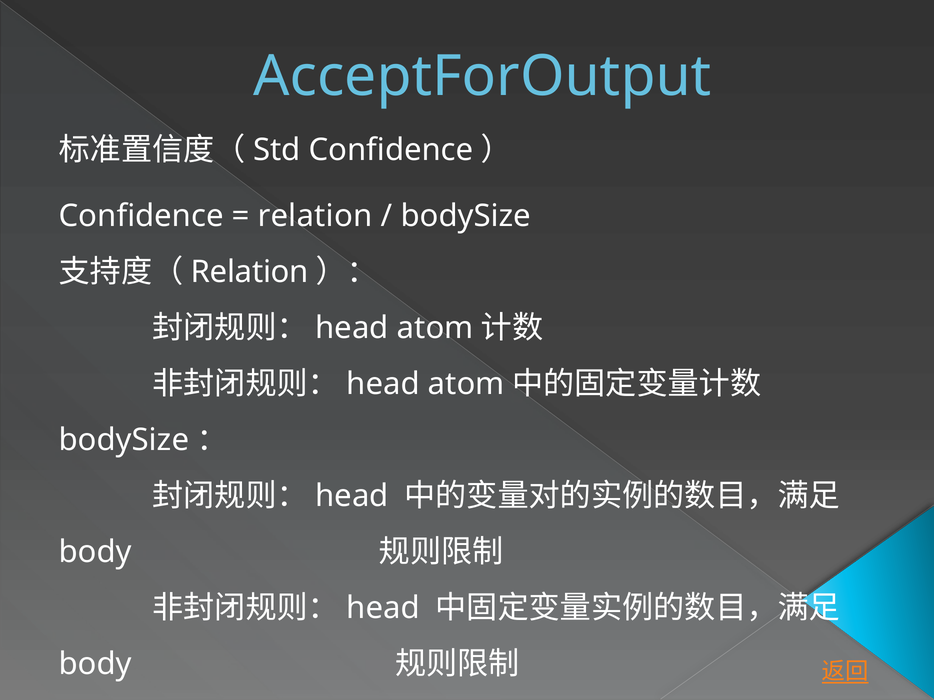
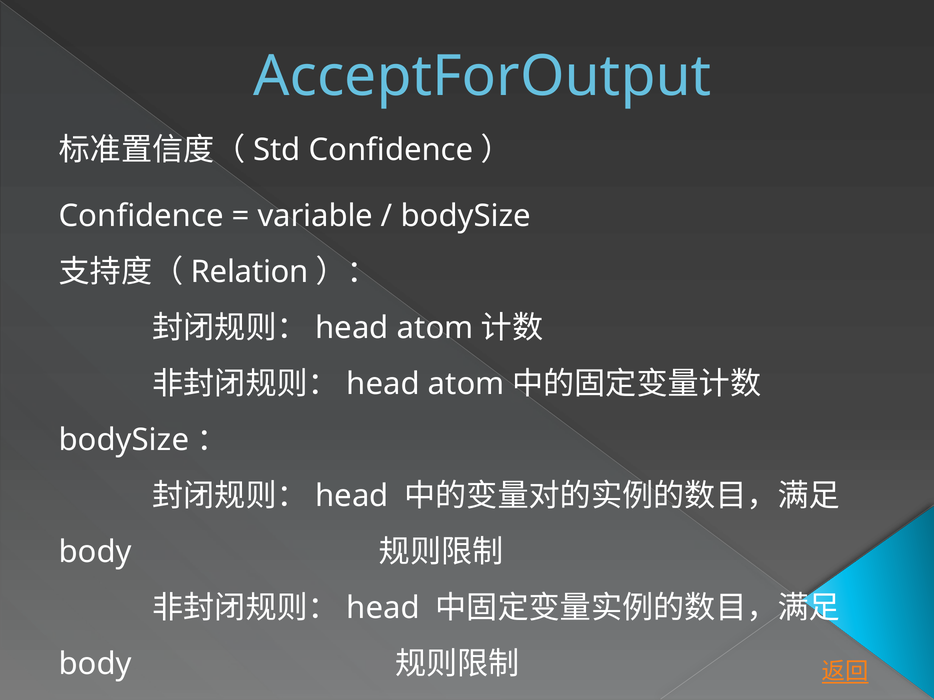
relation: relation -> variable (315, 216)
